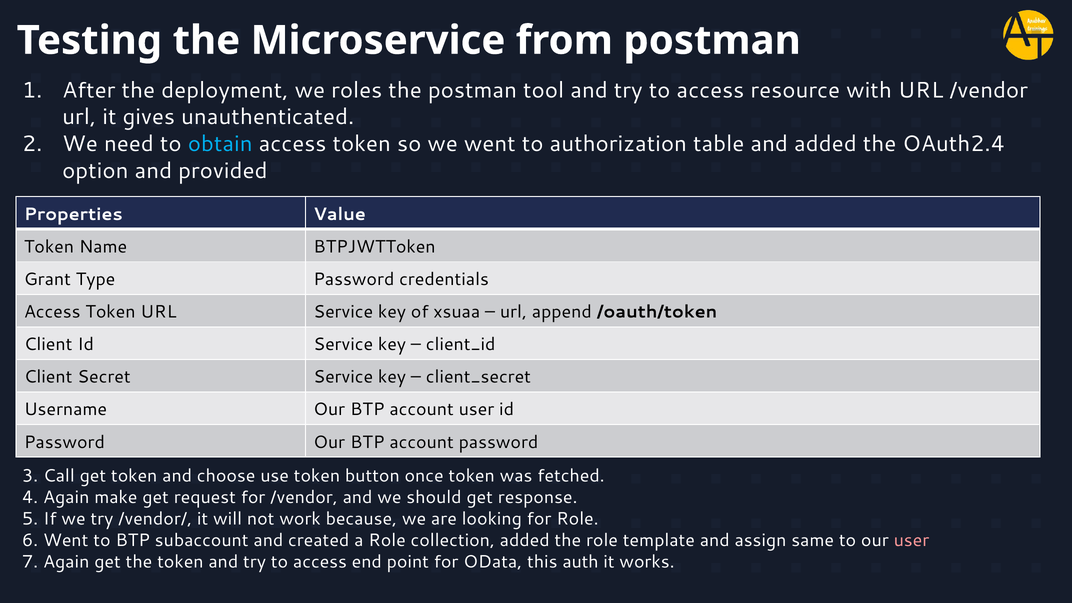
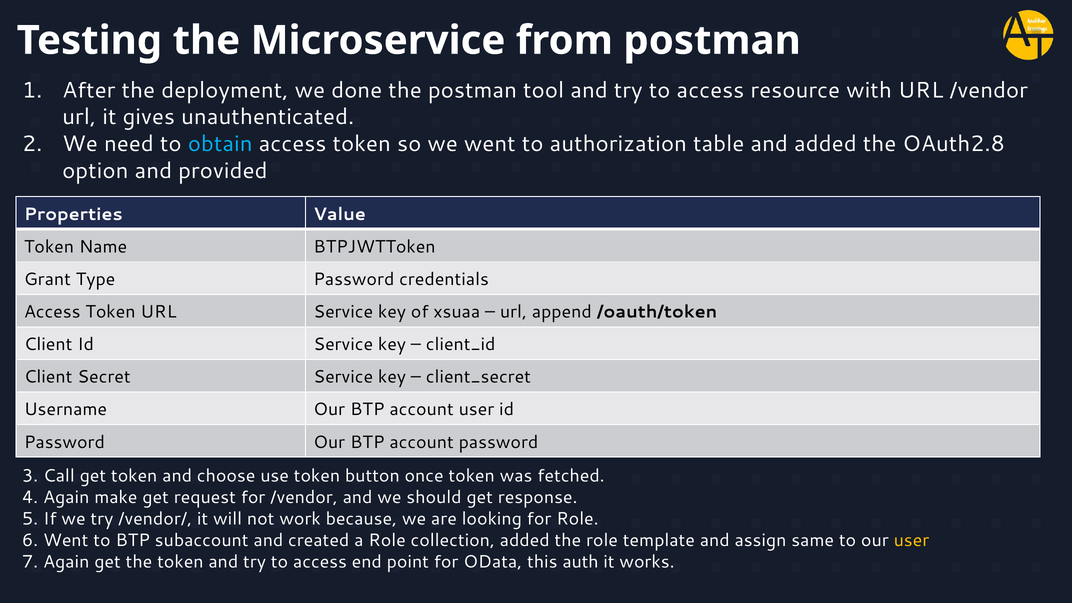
roles: roles -> done (357, 90)
OAuth2.4: OAuth2.4 -> OAuth2.8 (954, 144)
user colour: pink -> yellow (911, 541)
